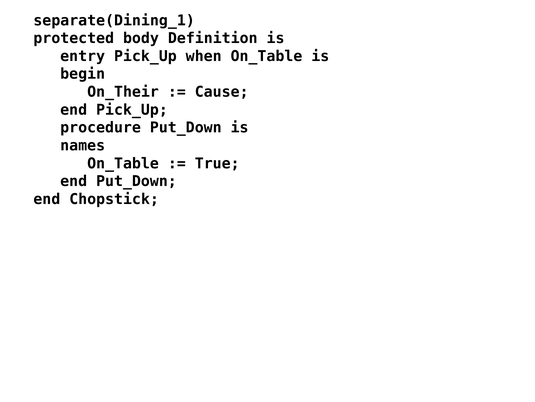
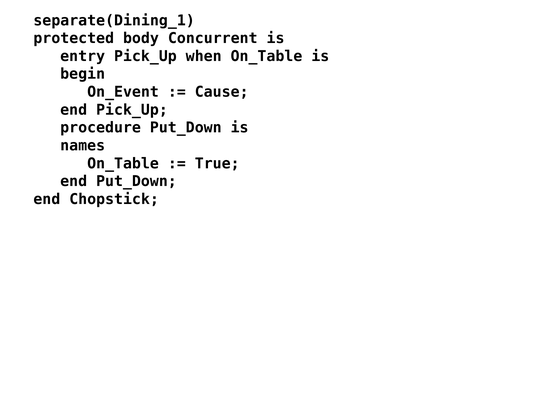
Definition: Definition -> Concurrent (213, 38)
On_Their: On_Their -> On_Event (123, 92)
